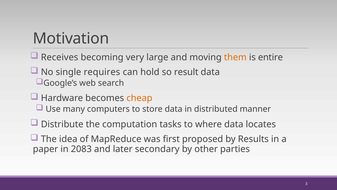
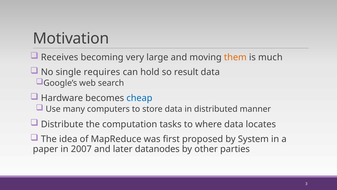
entire: entire -> much (270, 57)
cheap colour: orange -> blue (139, 98)
Results: Results -> System (253, 139)
2083: 2083 -> 2007 (81, 149)
secondary: secondary -> datanodes (157, 149)
